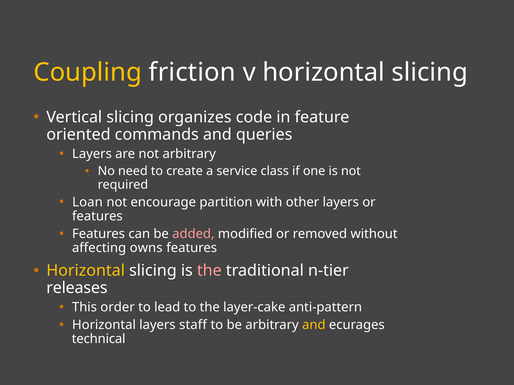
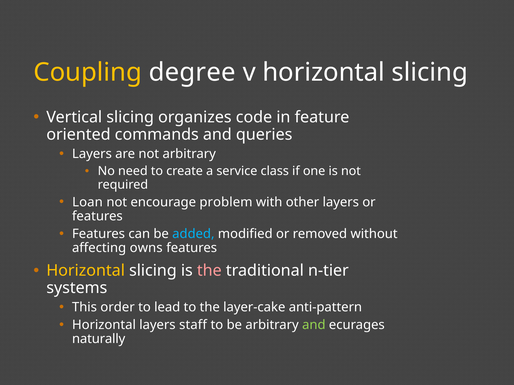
friction: friction -> degree (192, 73)
partition: partition -> problem (226, 202)
added colour: pink -> light blue (193, 234)
releases: releases -> systems (77, 288)
and colour: yellow -> light green (314, 325)
technical: technical -> naturally (99, 339)
